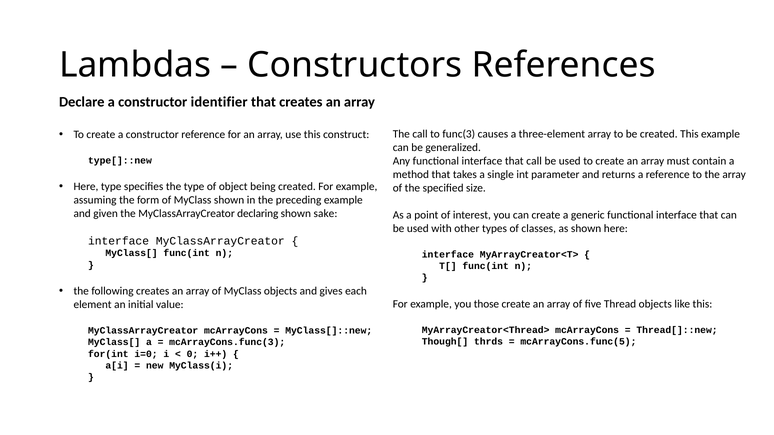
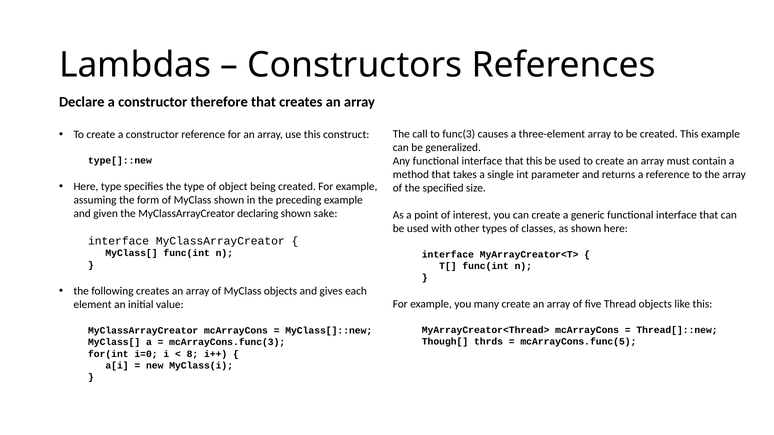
identifier: identifier -> therefore (219, 102)
that call: call -> this (534, 161)
those: those -> many (486, 304)
0: 0 -> 8 (192, 354)
